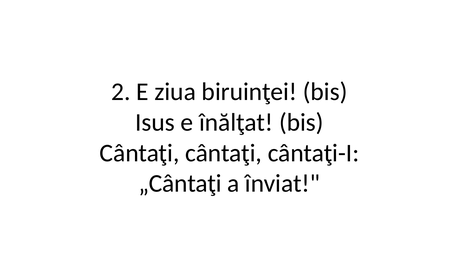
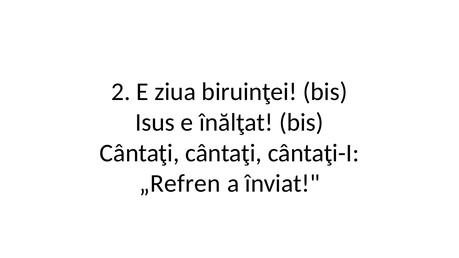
„Cântaţi: „Cântaţi -> „Refren (180, 184)
